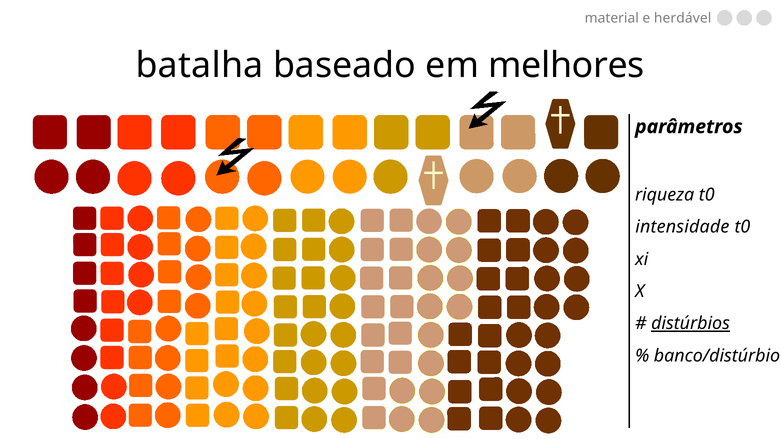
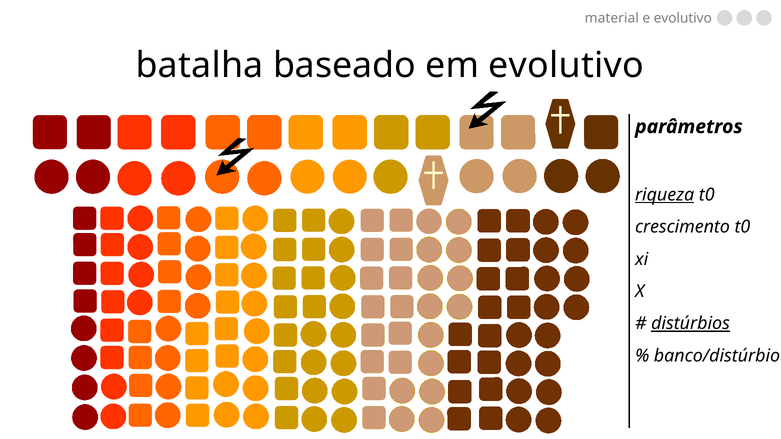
e herdável: herdável -> evolutivo (683, 18)
em melhores: melhores -> evolutivo (566, 66)
riqueza underline: none -> present (665, 195)
intensidade: intensidade -> crescimento (682, 227)
